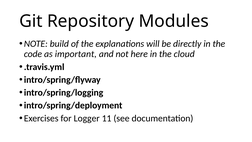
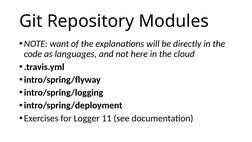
build: build -> want (59, 44)
important: important -> languages (76, 54)
